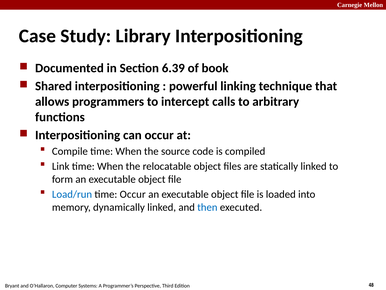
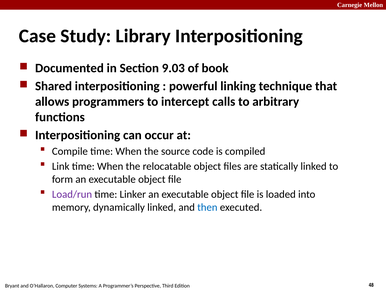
6.39: 6.39 -> 9.03 (173, 68)
Load/run colour: blue -> purple (72, 194)
time Occur: Occur -> Linker (133, 194)
